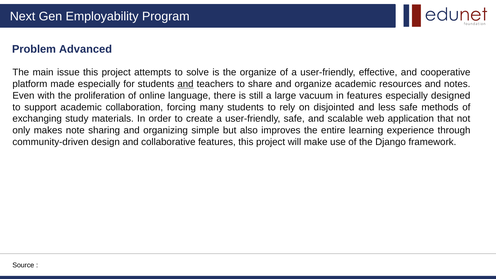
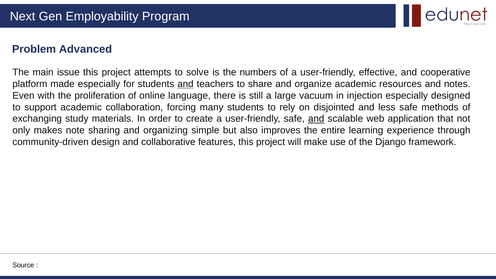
the organize: organize -> numbers (258, 72)
in features: features -> injection (365, 96)
and underline: none -> present (316, 119)
